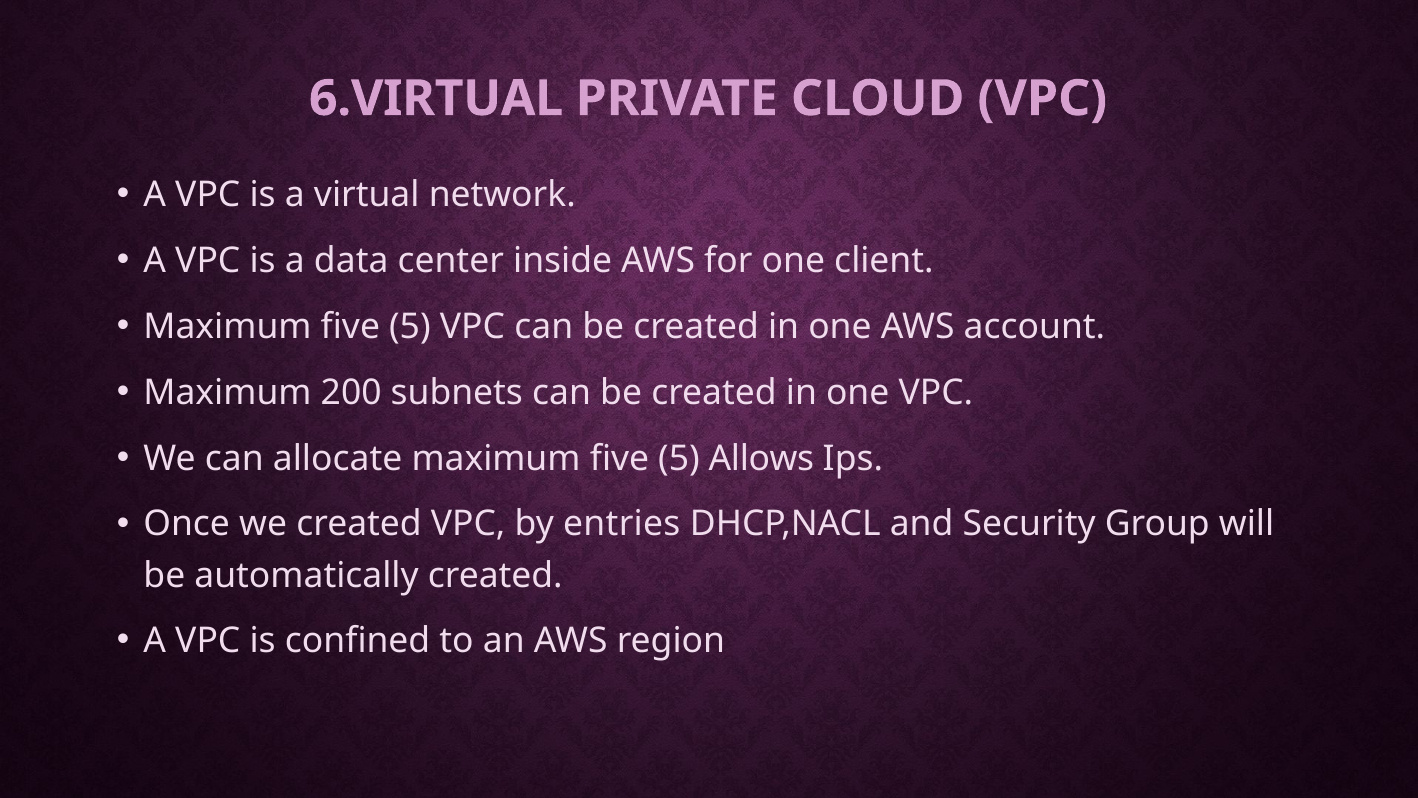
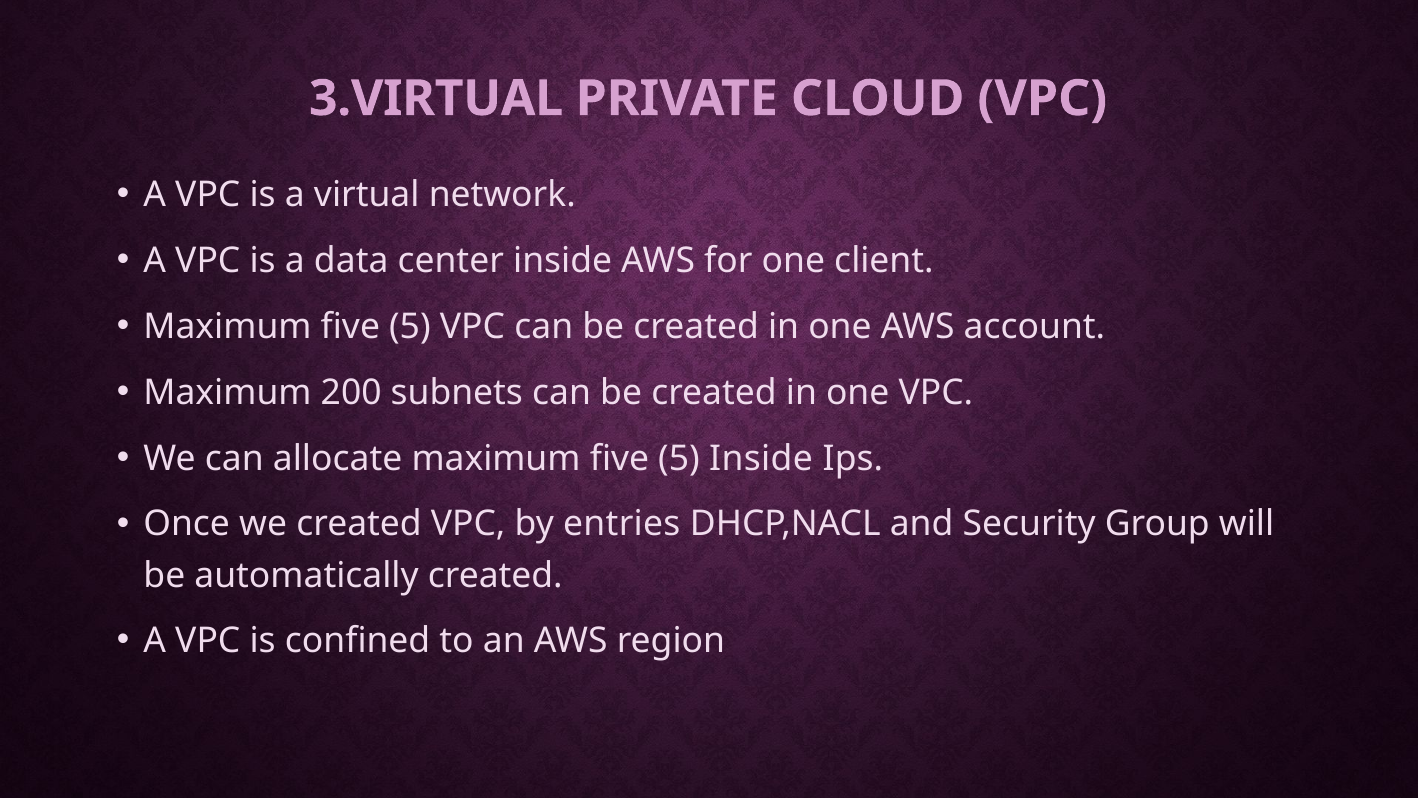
6.VIRTUAL: 6.VIRTUAL -> 3.VIRTUAL (436, 98)
5 Allows: Allows -> Inside (761, 458)
